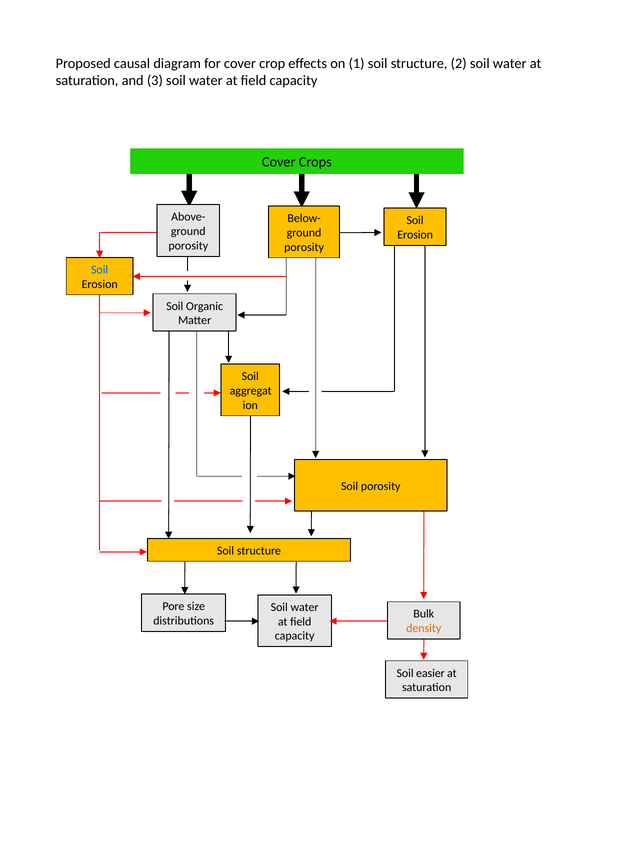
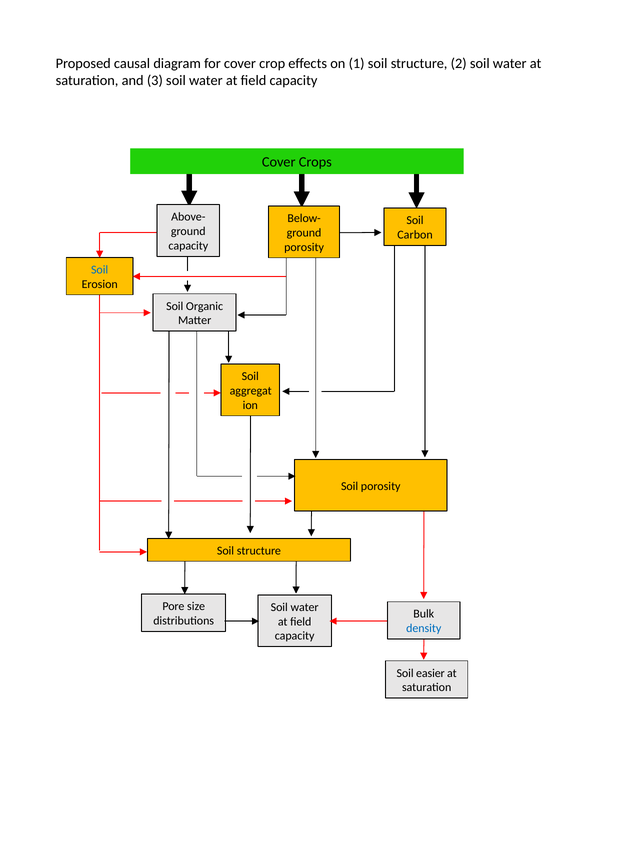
Erosion: Erosion -> Carbon (415, 235)
porosity: porosity -> capacity (188, 246)
density colour: orange -> blue (424, 628)
